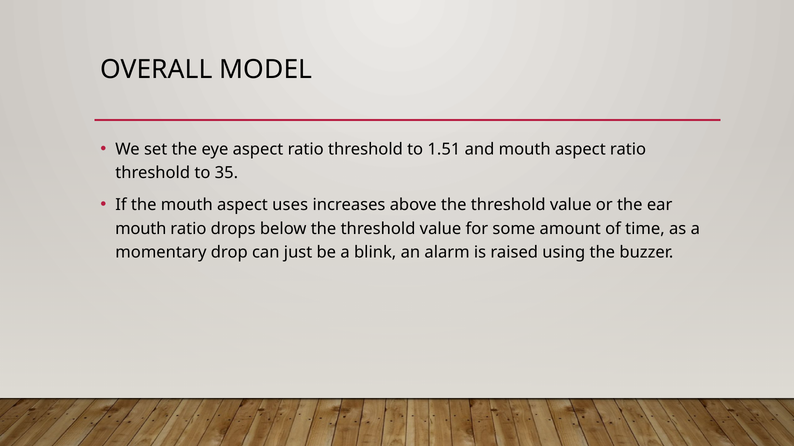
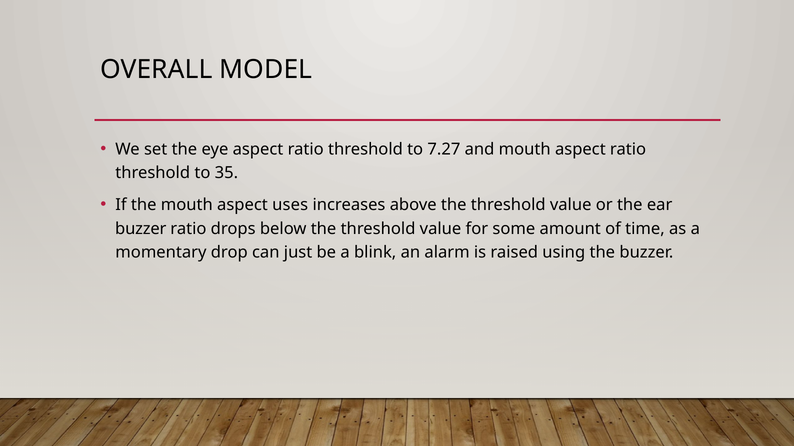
1.51: 1.51 -> 7.27 (444, 149)
mouth: mouth -> buzzer (141, 229)
